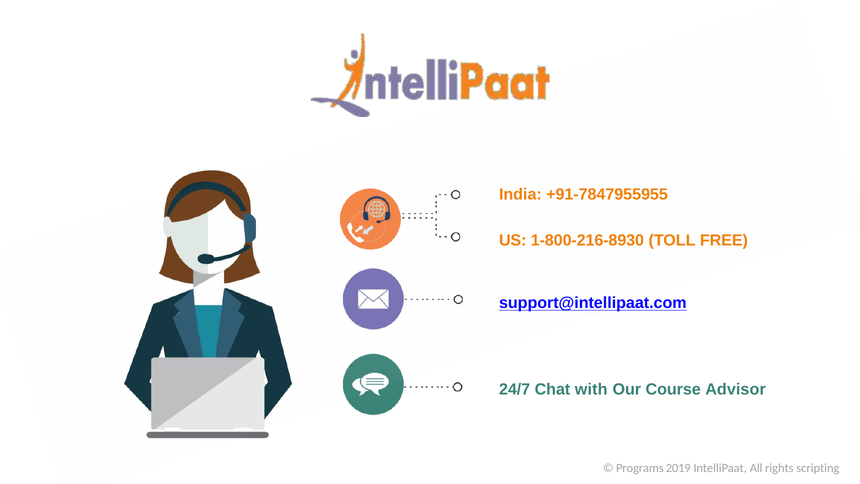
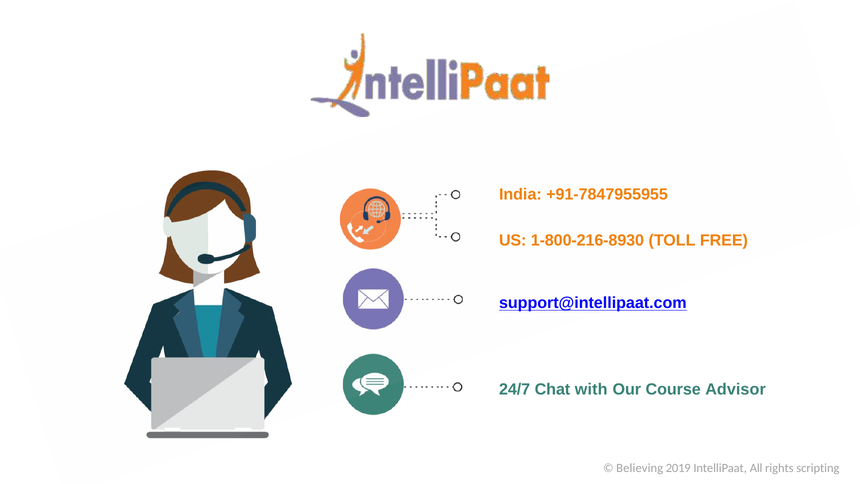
Programs: Programs -> Believing (640, 468)
